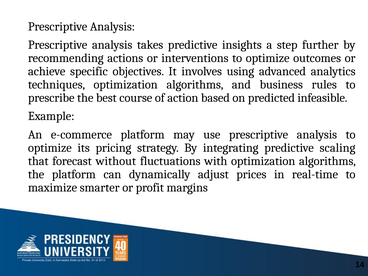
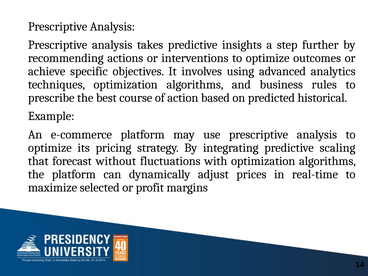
infeasible: infeasible -> historical (322, 98)
smarter: smarter -> selected (100, 187)
